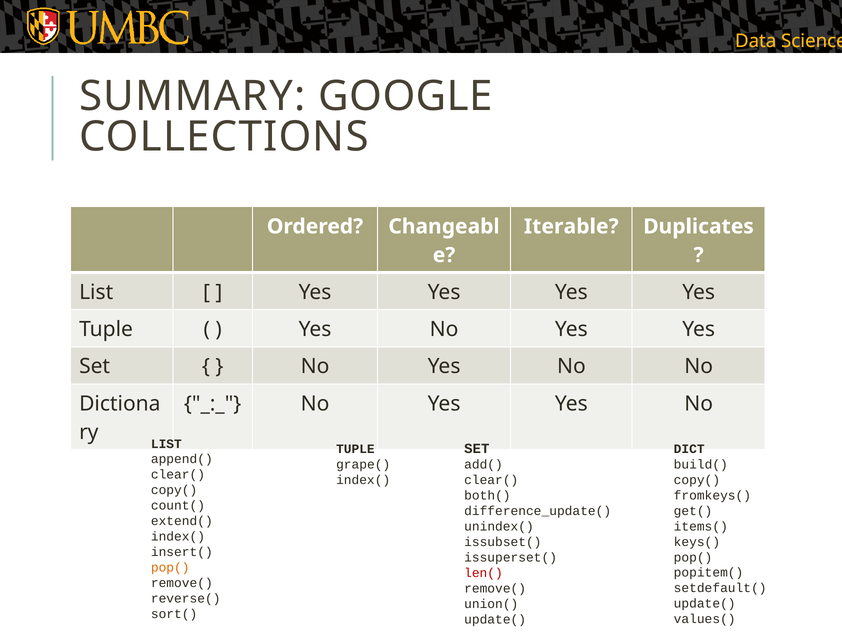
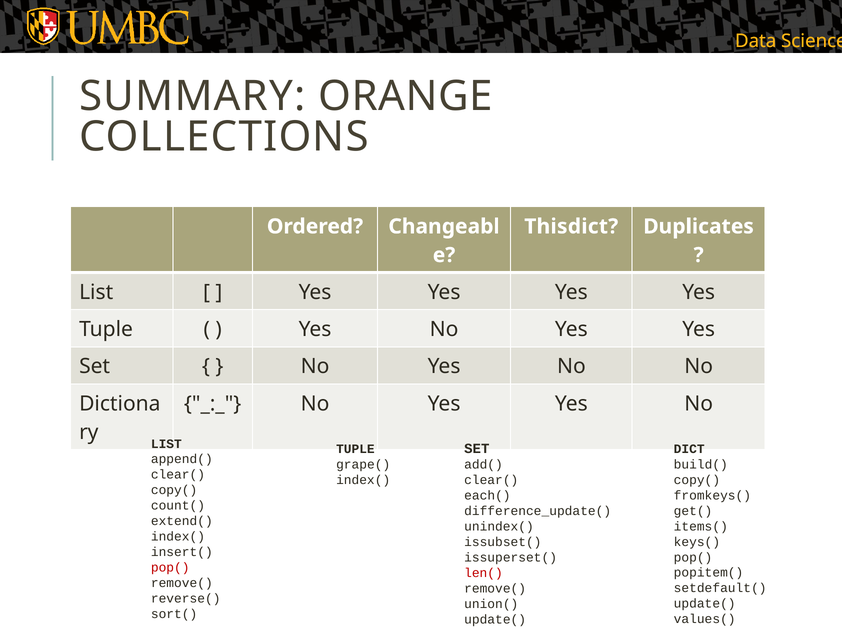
GOOGLE: GOOGLE -> ORANGE (406, 96)
Iterable: Iterable -> Thisdict (571, 226)
both(: both( -> each( (487, 495)
pop( colour: orange -> red (170, 567)
